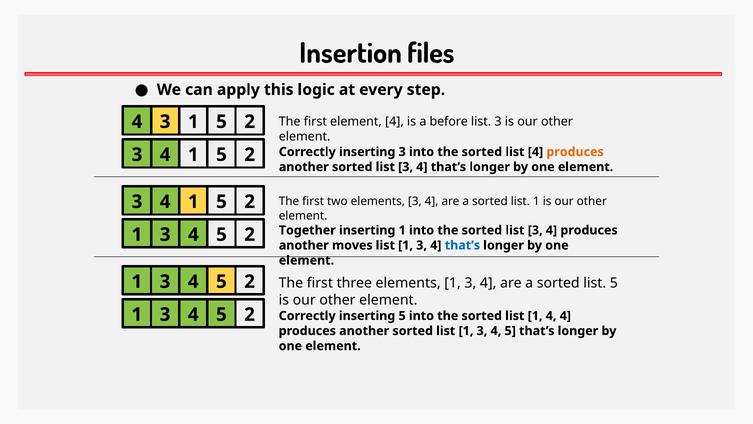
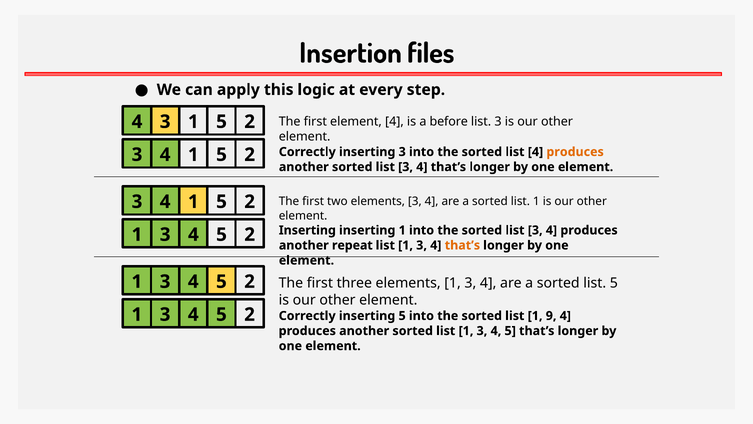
Together: Together -> Inserting (307, 230)
moves: moves -> repeat (352, 245)
that’s colour: blue -> orange (462, 245)
1 4: 4 -> 9 (551, 316)
